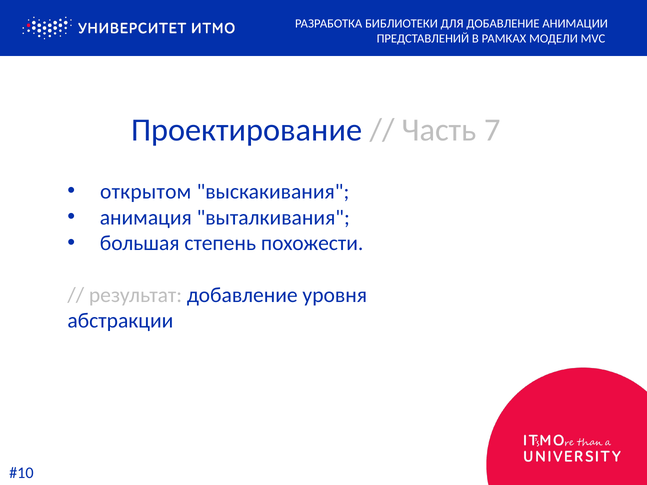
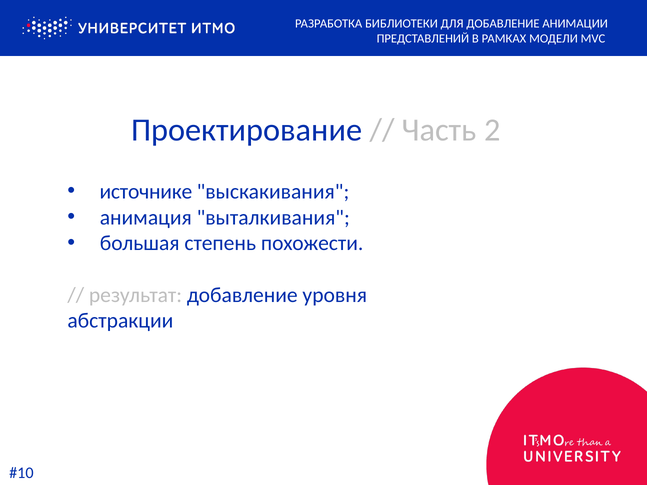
7: 7 -> 2 (492, 130)
открытом: открытом -> источнике (146, 192)
